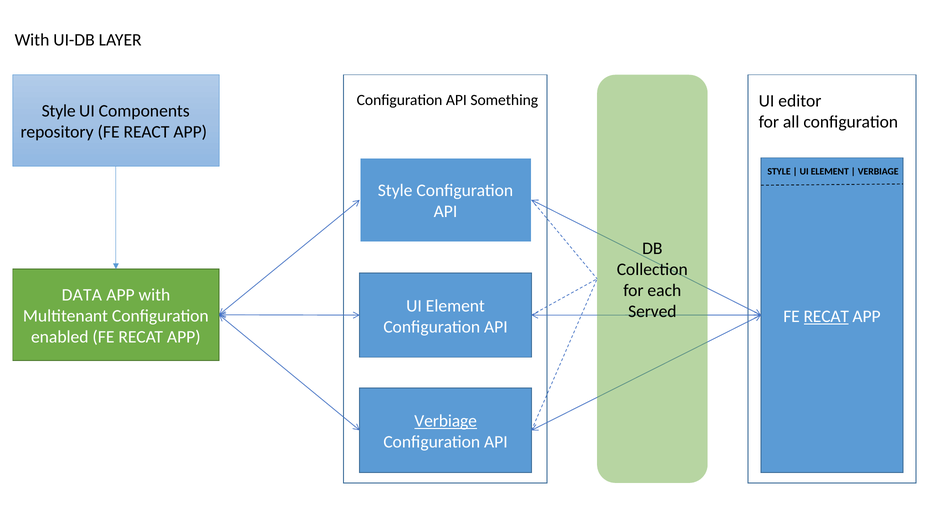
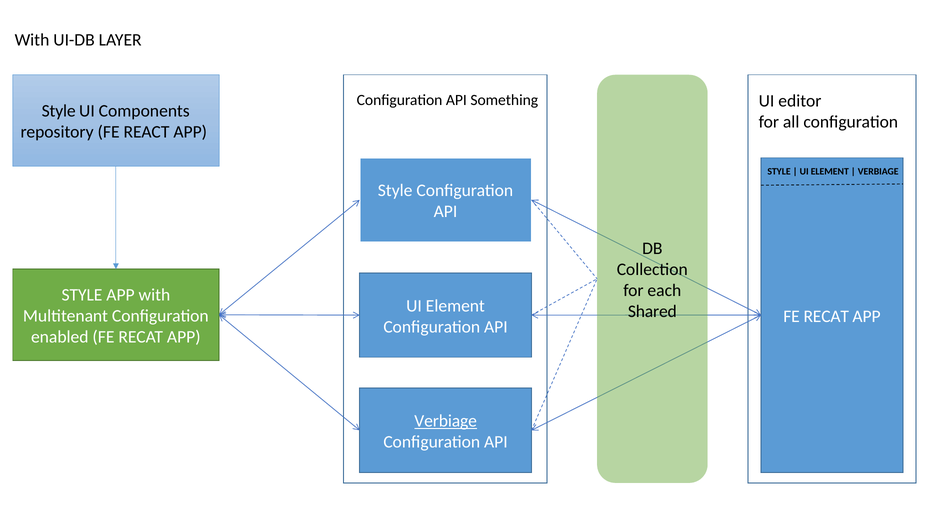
DATA: DATA -> STYLE (82, 295)
Served: Served -> Shared (652, 312)
RECAT underline: present -> none (826, 316)
